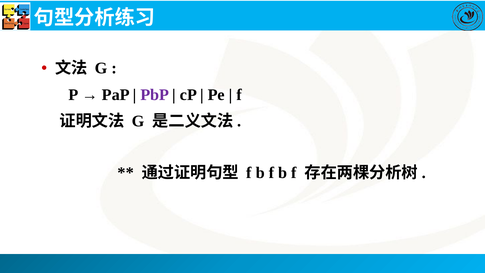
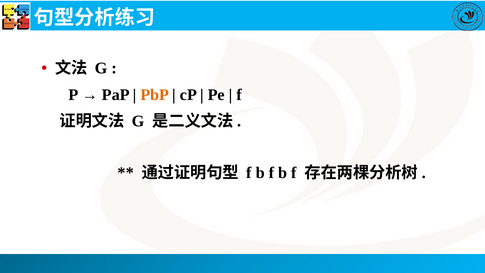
PbP colour: purple -> orange (155, 95)
